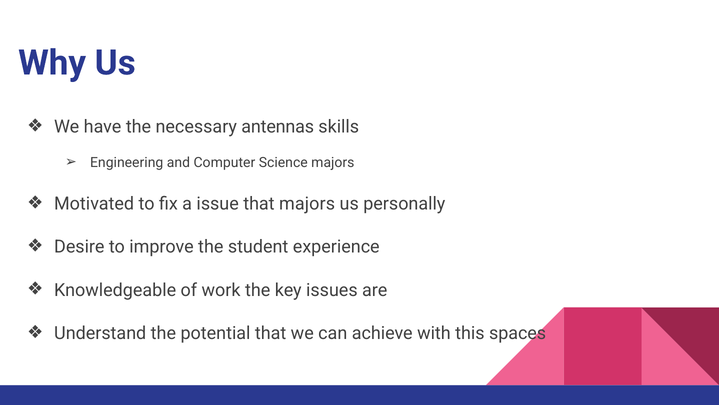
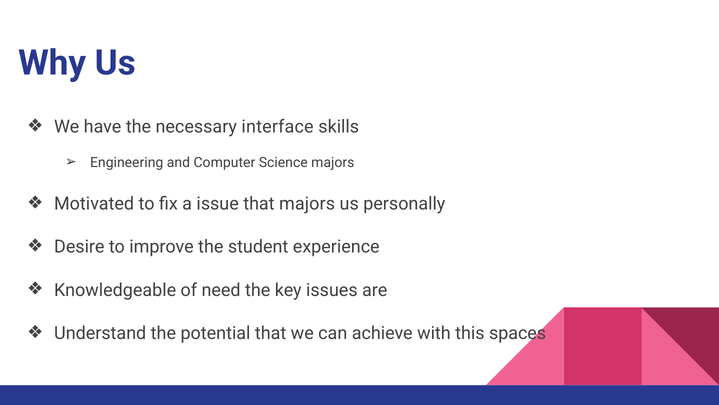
antennas: antennas -> interface (278, 127)
work: work -> need (221, 290)
